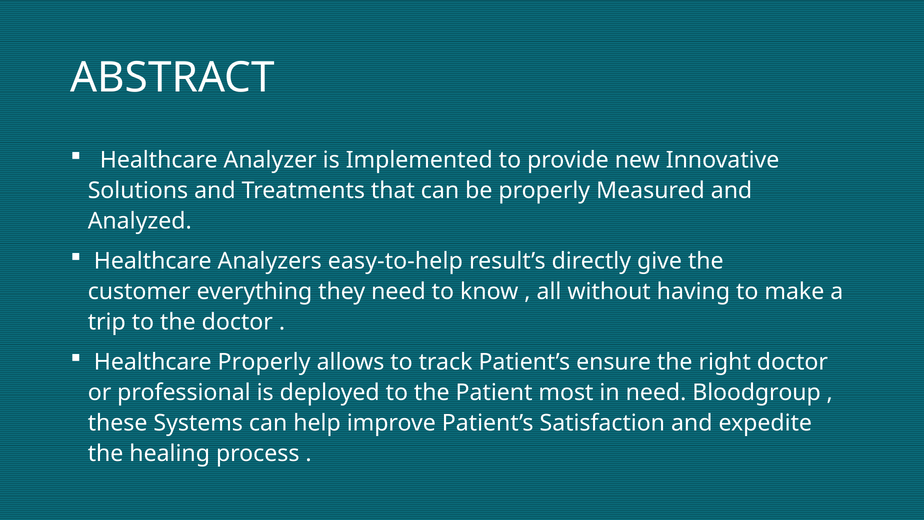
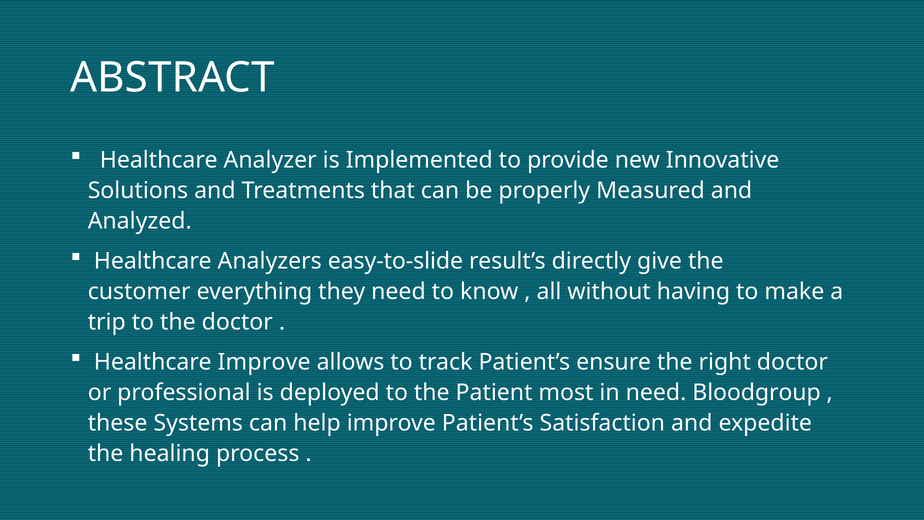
easy-to-help: easy-to-help -> easy-to-slide (395, 261)
Healthcare Properly: Properly -> Improve (264, 362)
